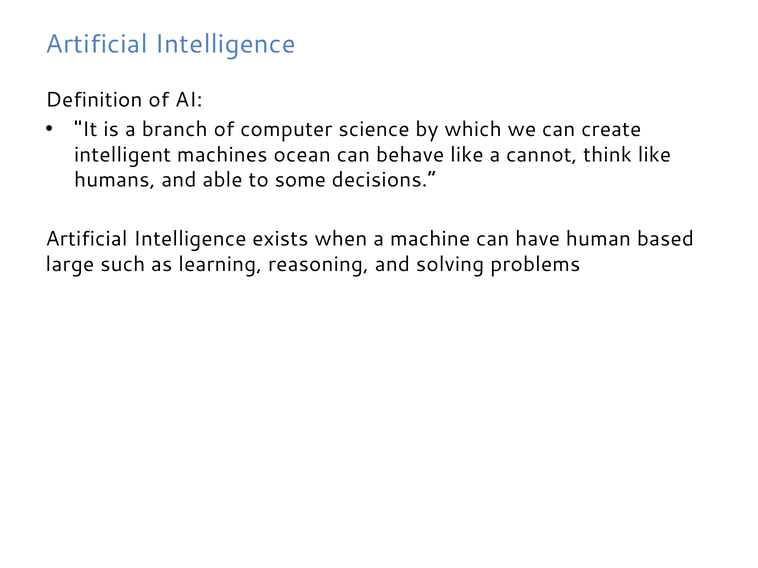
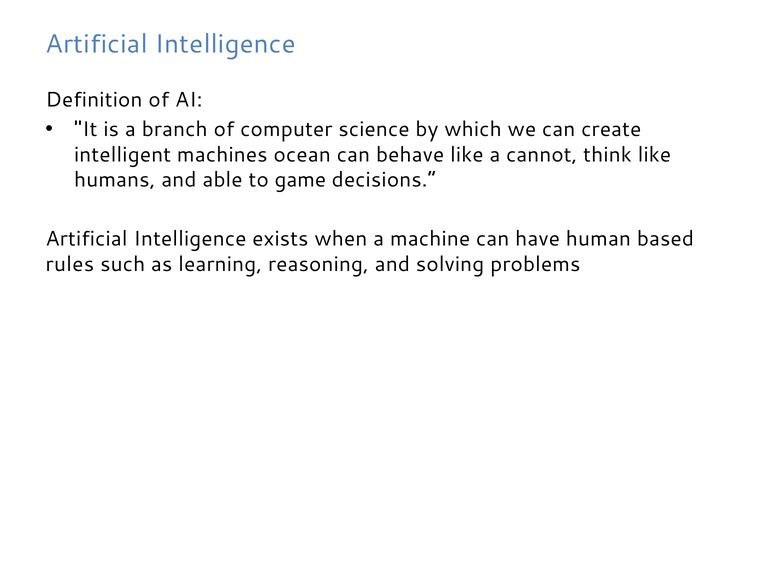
some: some -> game (300, 180)
large: large -> rules (70, 265)
